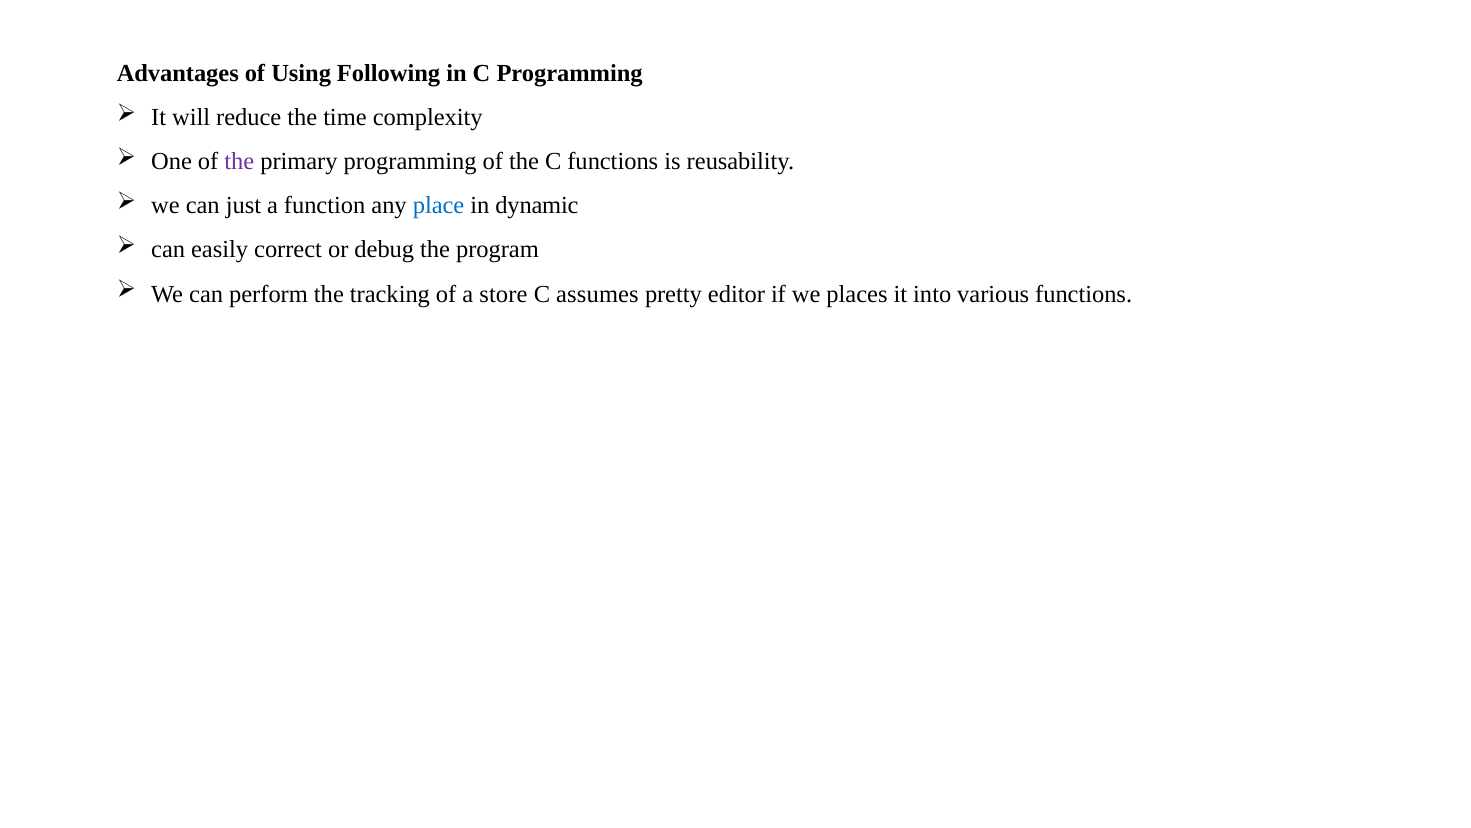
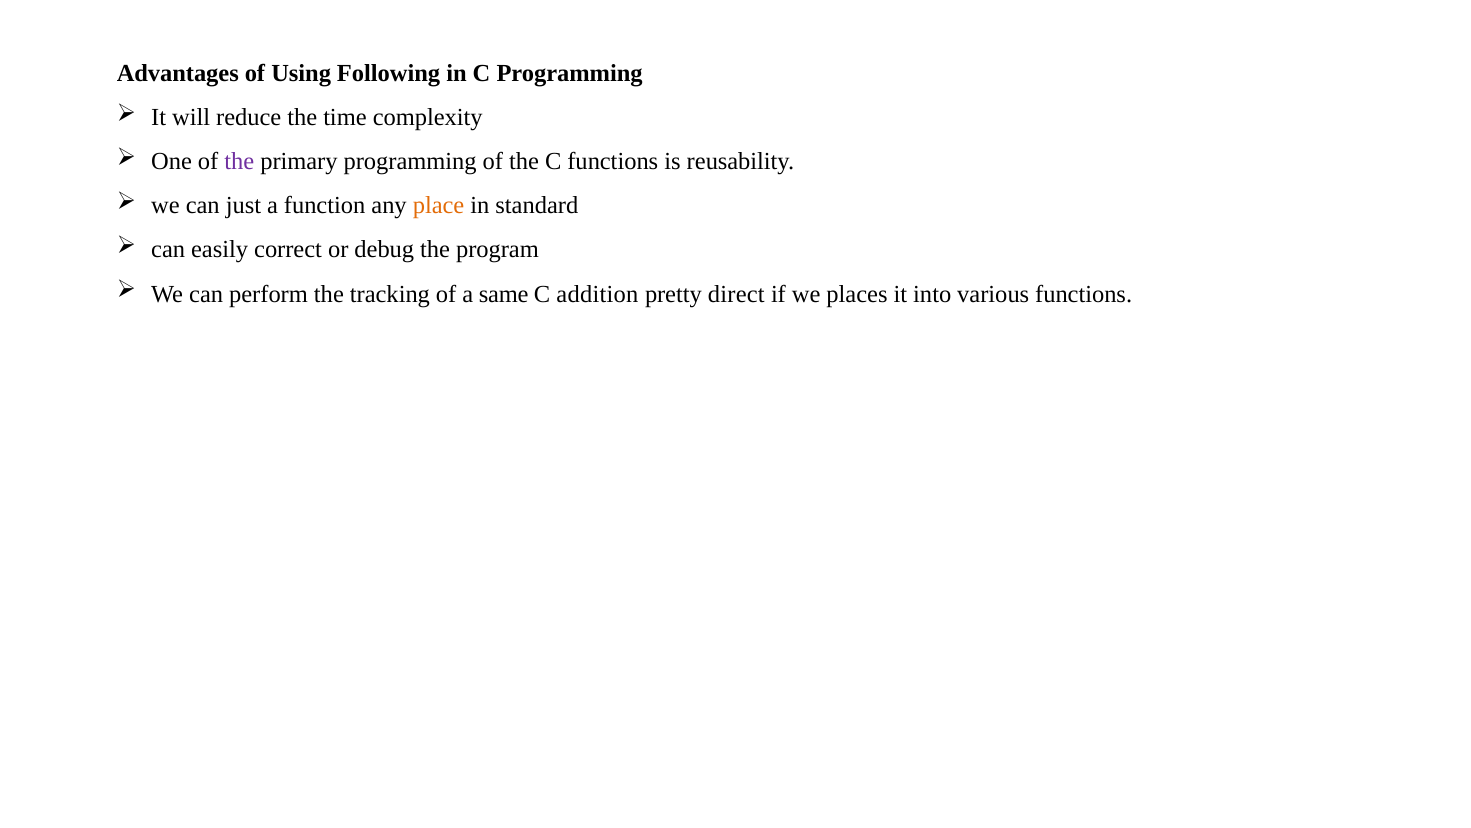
place colour: blue -> orange (439, 206)
dynamic: dynamic -> standard (537, 206)
store: store -> same (504, 294)
assumes: assumes -> addition (597, 294)
editor: editor -> direct (736, 294)
